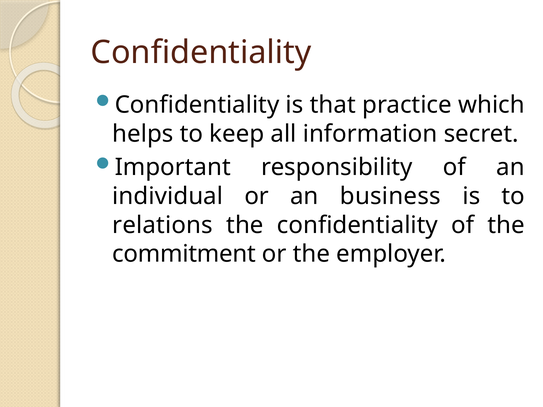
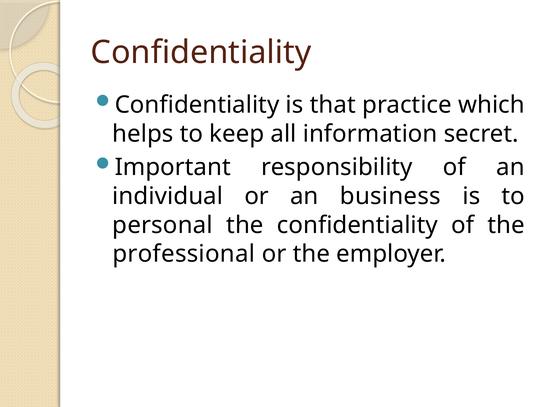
relations: relations -> personal (163, 225)
commitment: commitment -> professional (184, 254)
